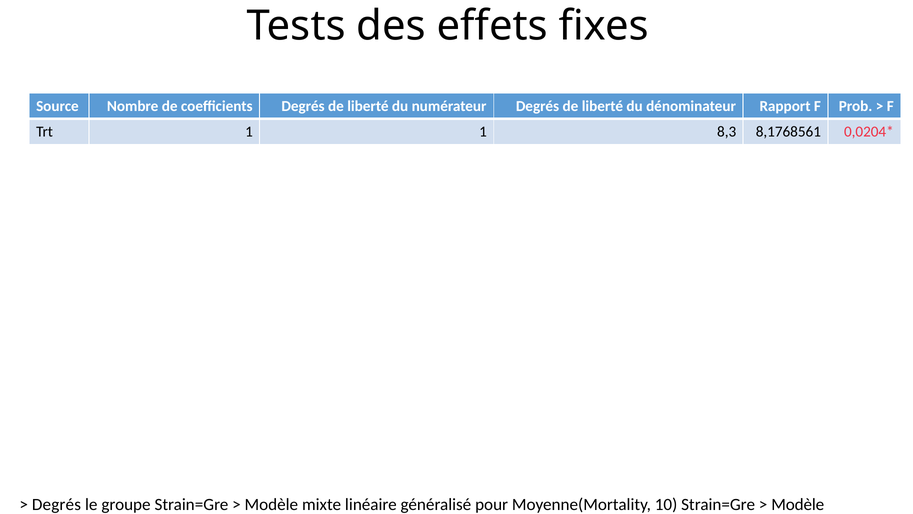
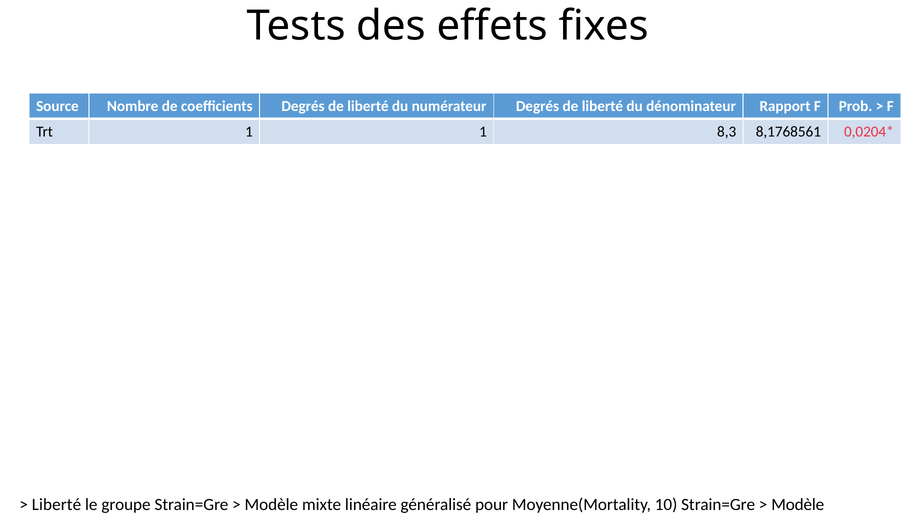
Degrés: Degrés -> Liberté (56, 504)
